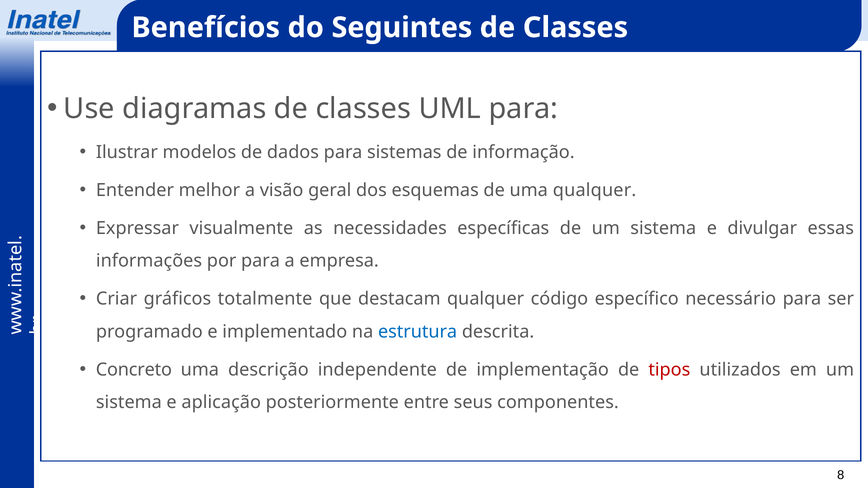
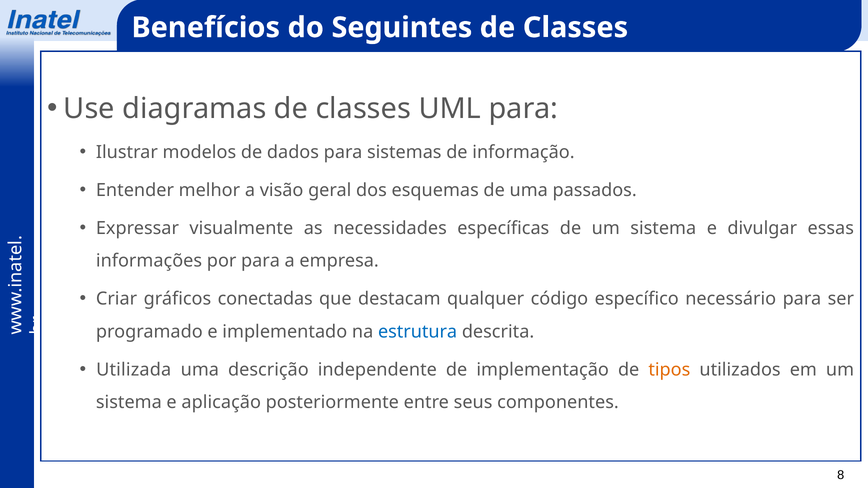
uma qualquer: qualquer -> passados (595, 190)
totalmente: totalmente -> conectadas (265, 299)
Concreto: Concreto -> Utilizada (134, 370)
tipos colour: red -> orange (669, 370)
